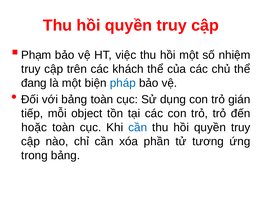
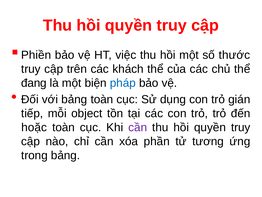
Phạm: Phạm -> Phiền (36, 55)
nhiệm: nhiệm -> thước (234, 55)
cần colour: blue -> purple (138, 127)
